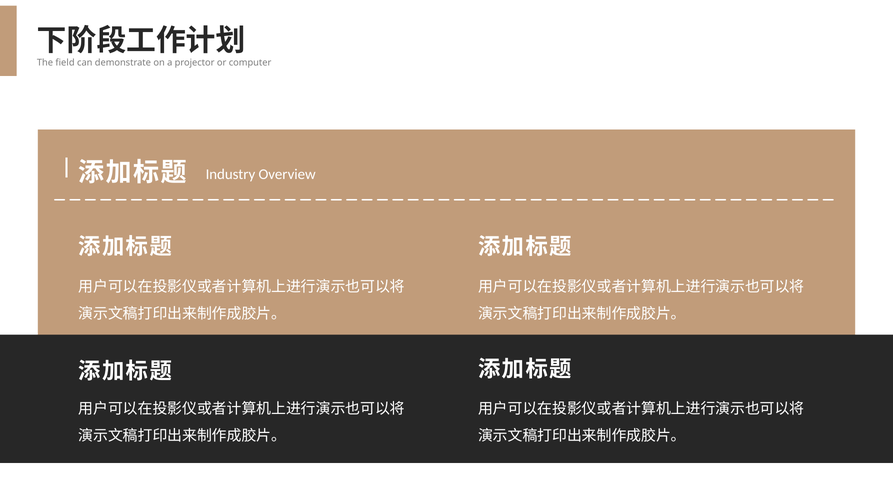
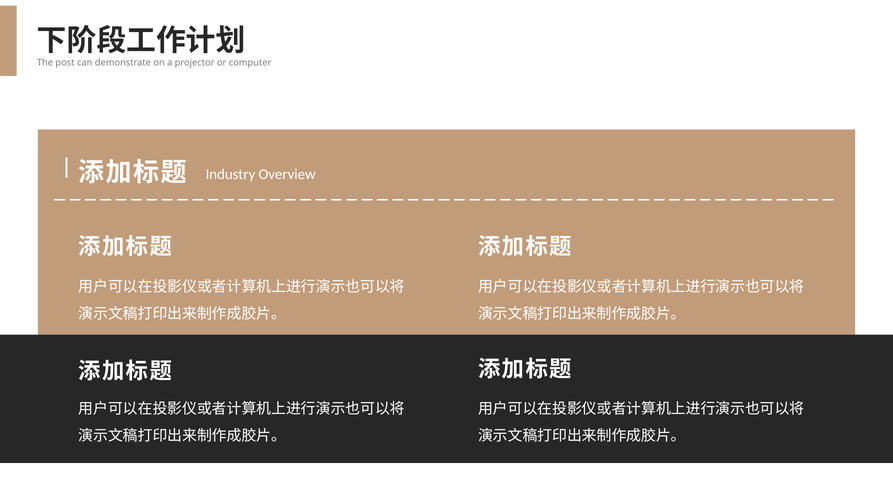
field: field -> post (65, 63)
